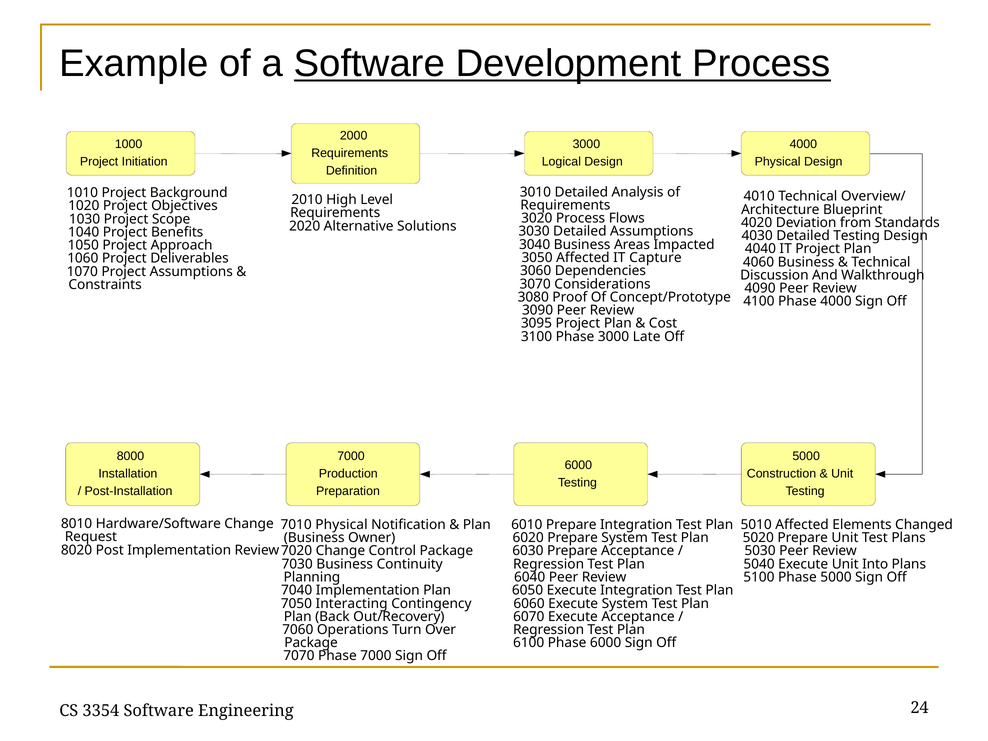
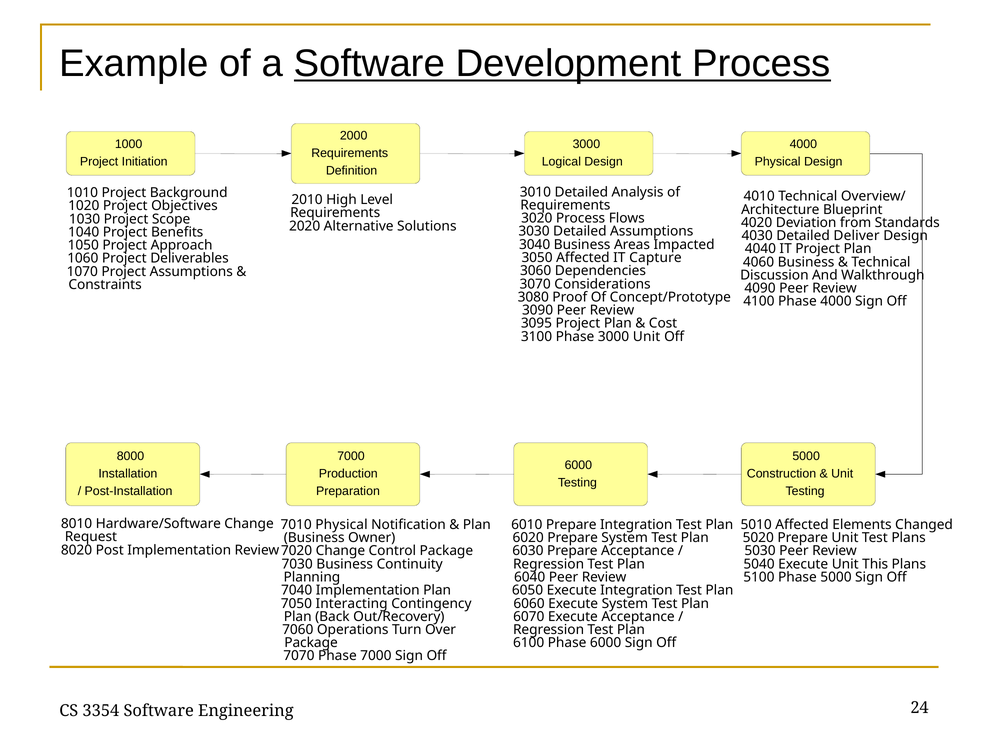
Detailed Testing: Testing -> Deliver (857, 236)
3000 Late: Late -> Unit (647, 337)
Into: Into -> This (875, 564)
